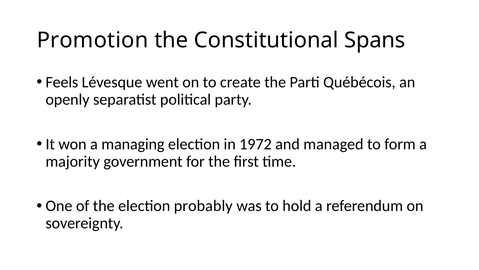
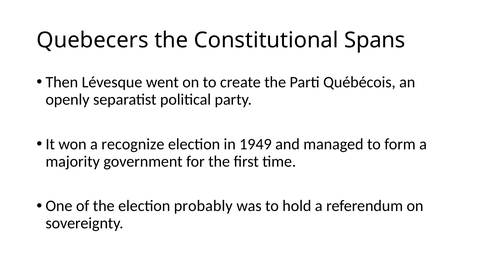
Promotion: Promotion -> Quebecers (93, 40)
Feels: Feels -> Then (62, 82)
managing: managing -> recognize (133, 144)
1972: 1972 -> 1949 (255, 144)
